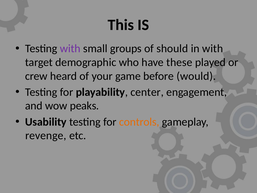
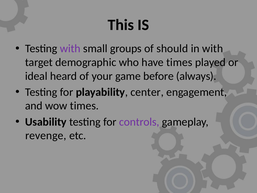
have these: these -> times (179, 62)
crew: crew -> ideal (36, 76)
would: would -> always (196, 76)
wow peaks: peaks -> times (84, 106)
controls colour: orange -> purple (139, 122)
